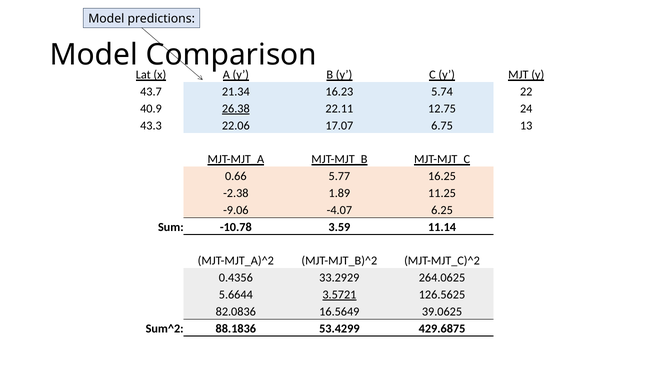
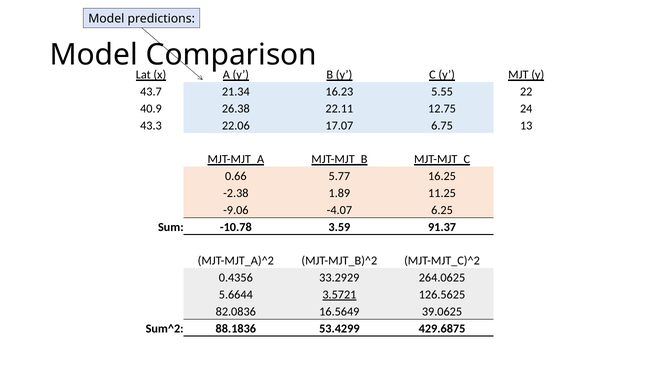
5.74: 5.74 -> 5.55 (442, 92)
26.38 underline: present -> none (236, 109)
11.14: 11.14 -> 91.37 (442, 227)
